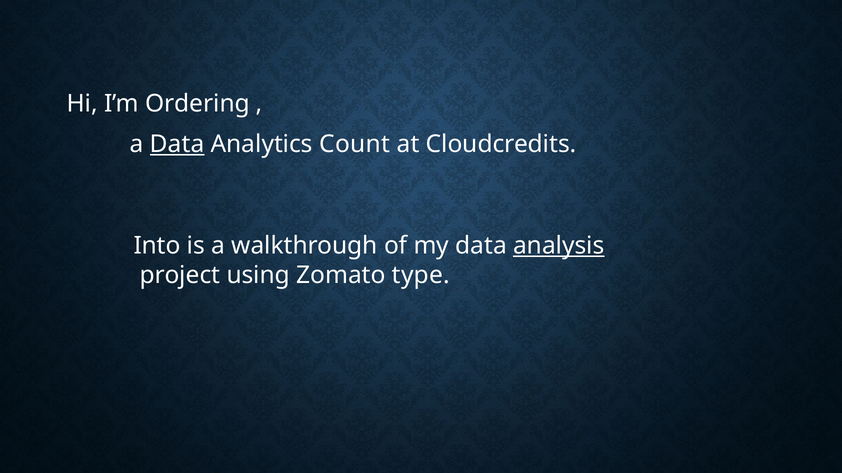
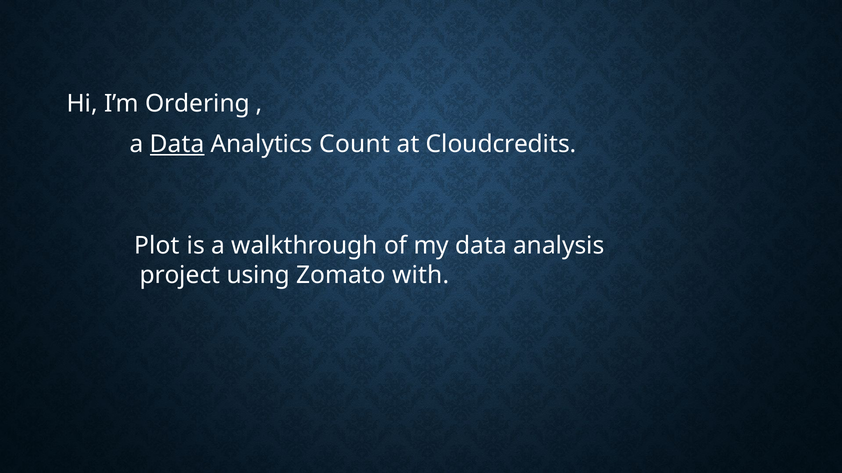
Into: Into -> Plot (157, 246)
analysis underline: present -> none (559, 246)
type: type -> with (421, 276)
